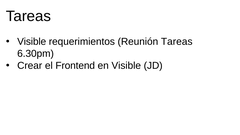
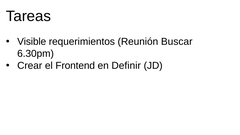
Reunión Tareas: Tareas -> Buscar (177, 42)
en Visible: Visible -> Definir (126, 66)
